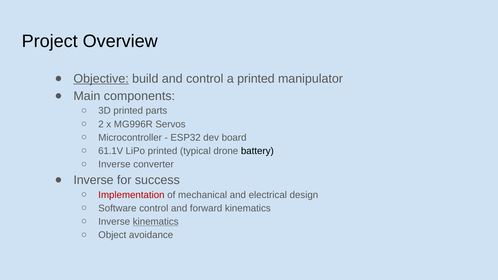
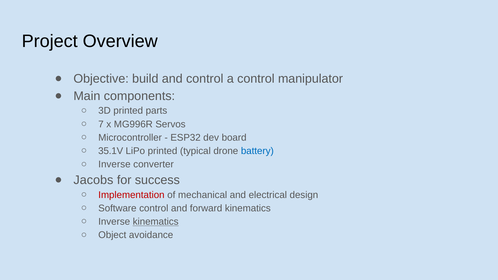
Objective underline: present -> none (101, 79)
a printed: printed -> control (256, 79)
2: 2 -> 7 (101, 124)
61.1V: 61.1V -> 35.1V (111, 151)
battery colour: black -> blue (257, 151)
Inverse: Inverse -> Jacobs (93, 180)
